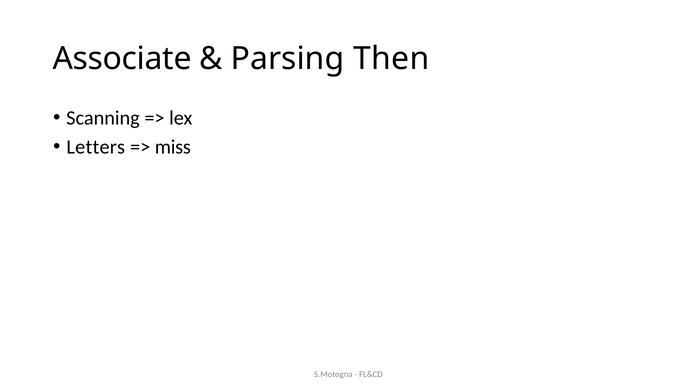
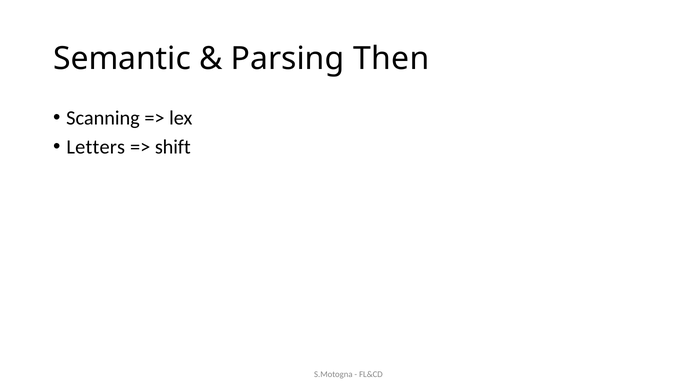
Associate: Associate -> Semantic (122, 59)
miss: miss -> shift (173, 147)
